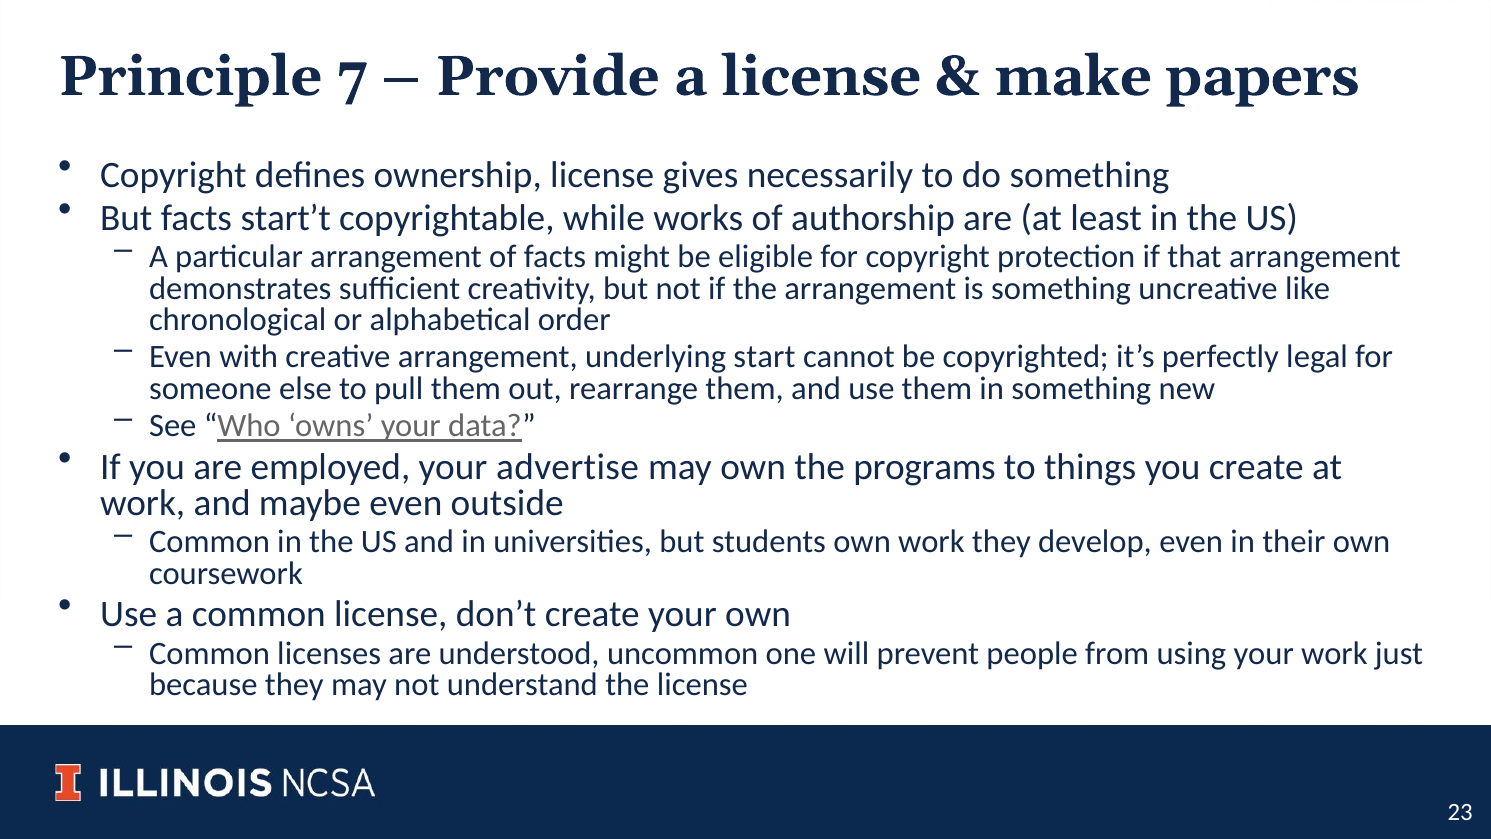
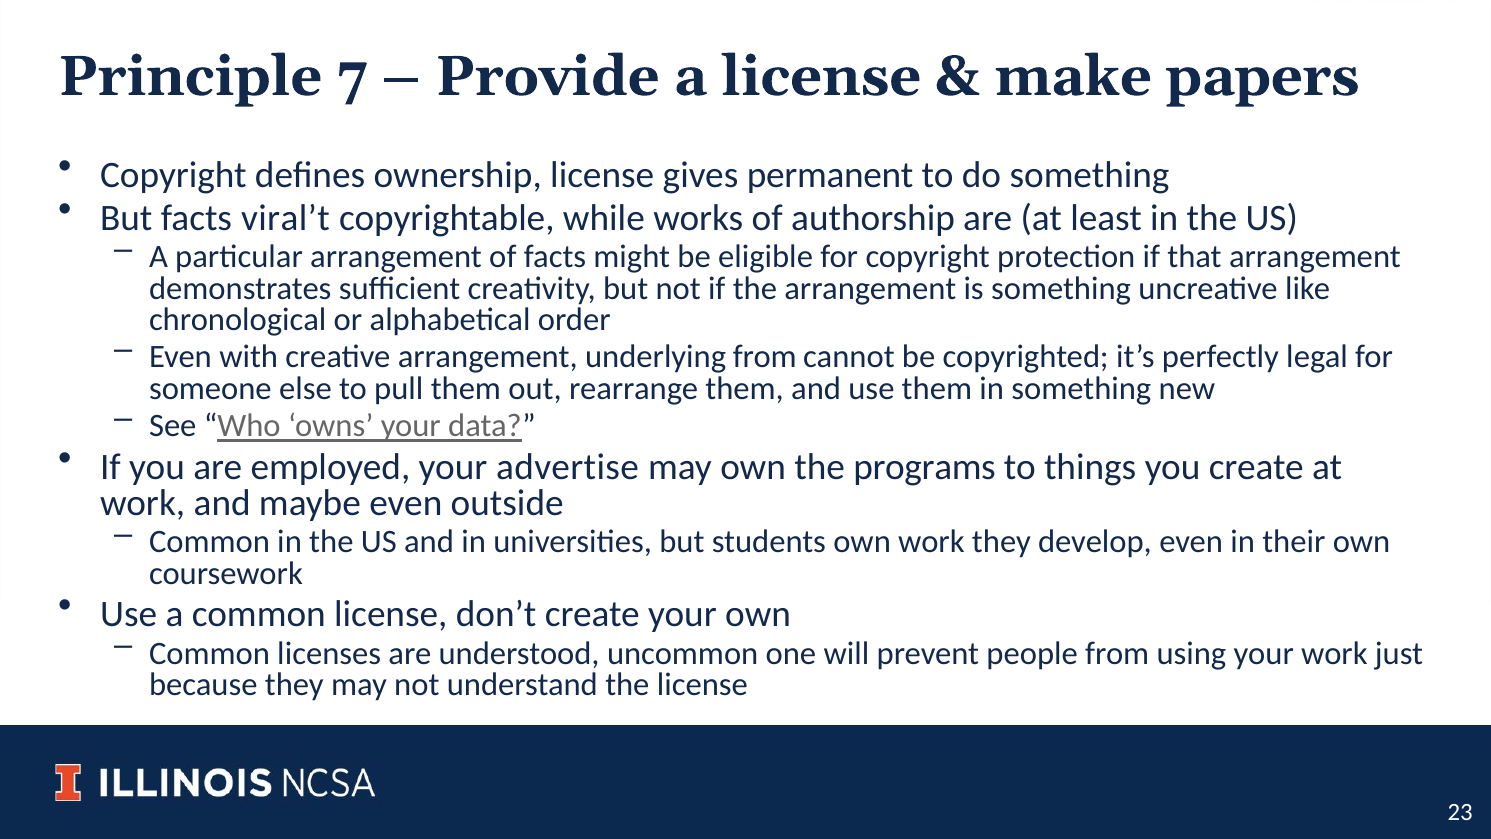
necessarily: necessarily -> permanent (830, 176)
start’t: start’t -> viral’t (285, 218)
underlying start: start -> from (765, 357)
